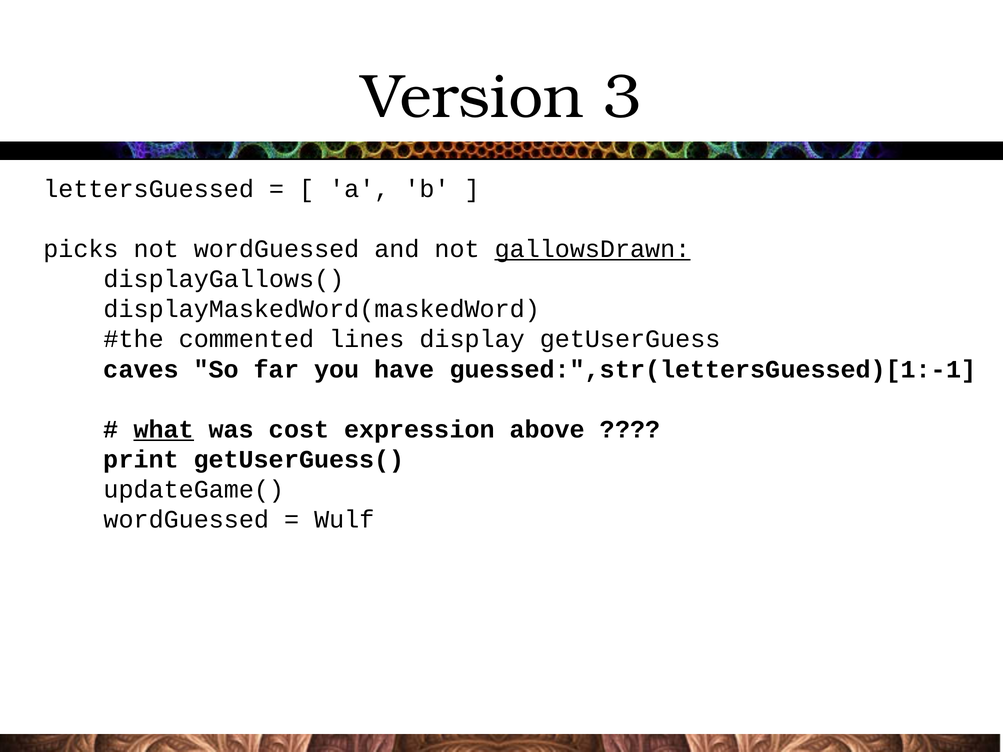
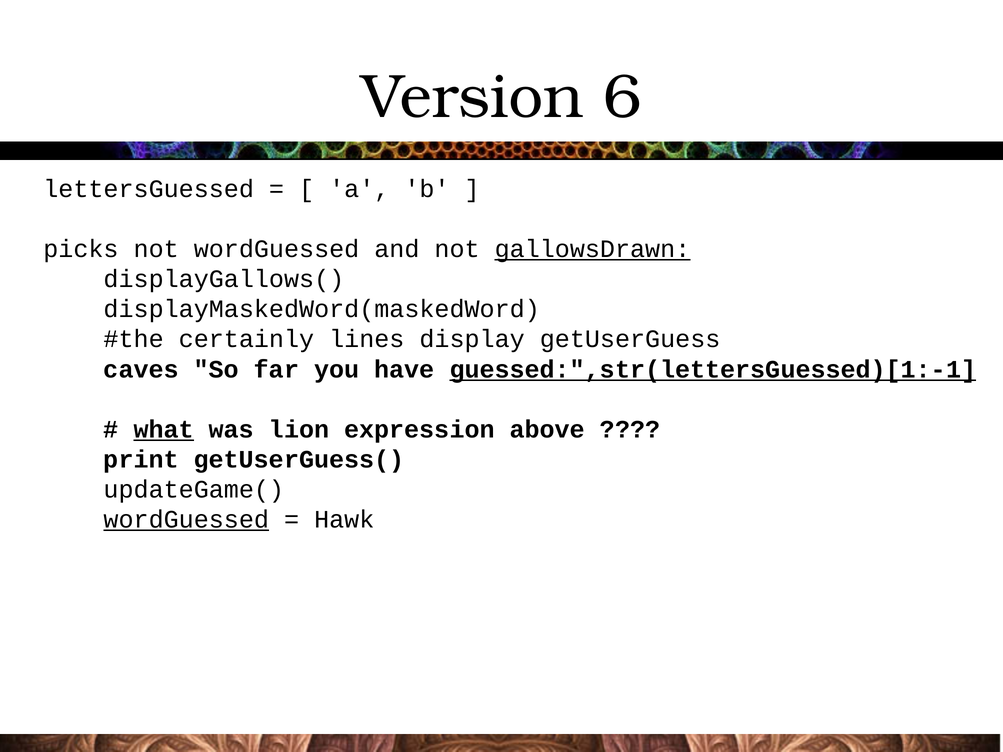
3: 3 -> 6 (622, 97)
commented: commented -> certainly (246, 339)
guessed:",str(lettersGuessed)[1:-1 underline: none -> present (713, 369)
cost: cost -> lion (299, 430)
wordGuessed underline: none -> present (186, 520)
Wulf: Wulf -> Hawk (344, 520)
